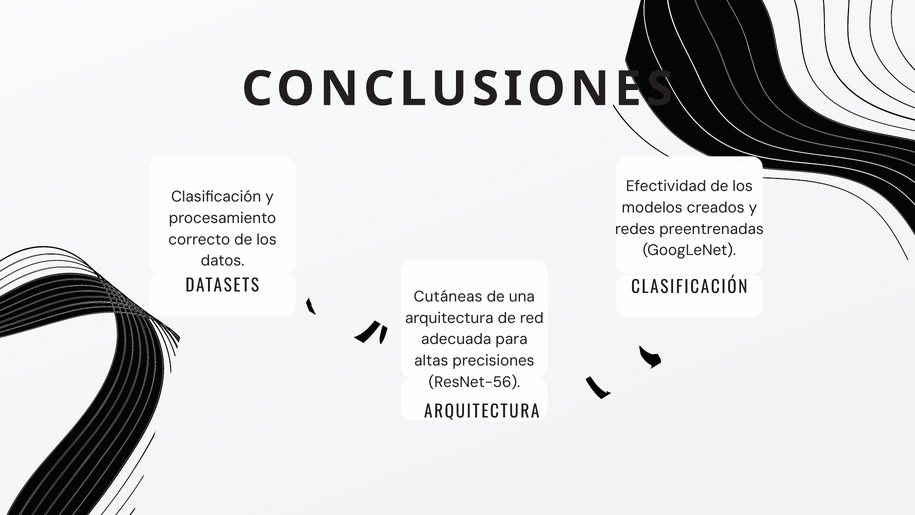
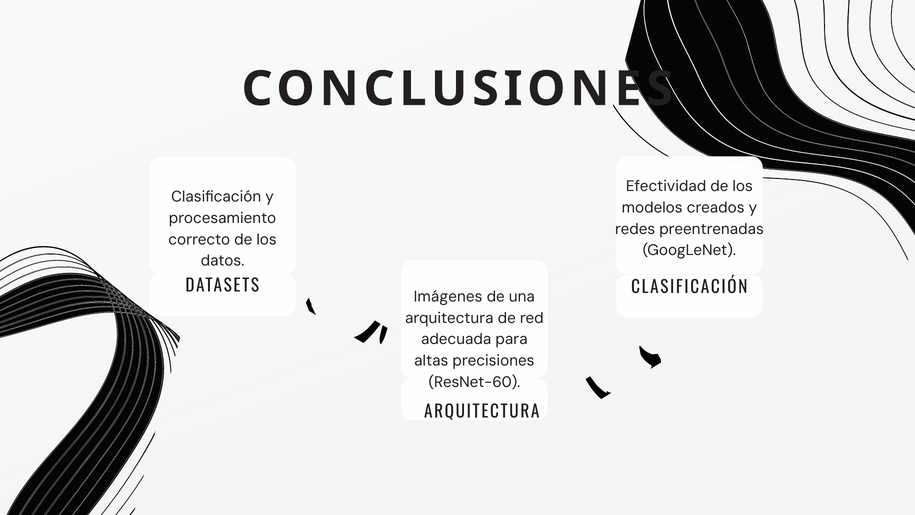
Cutáneas: Cutáneas -> Imágenes (448, 296)
ResNet-56: ResNet-56 -> ResNet-60 (474, 382)
